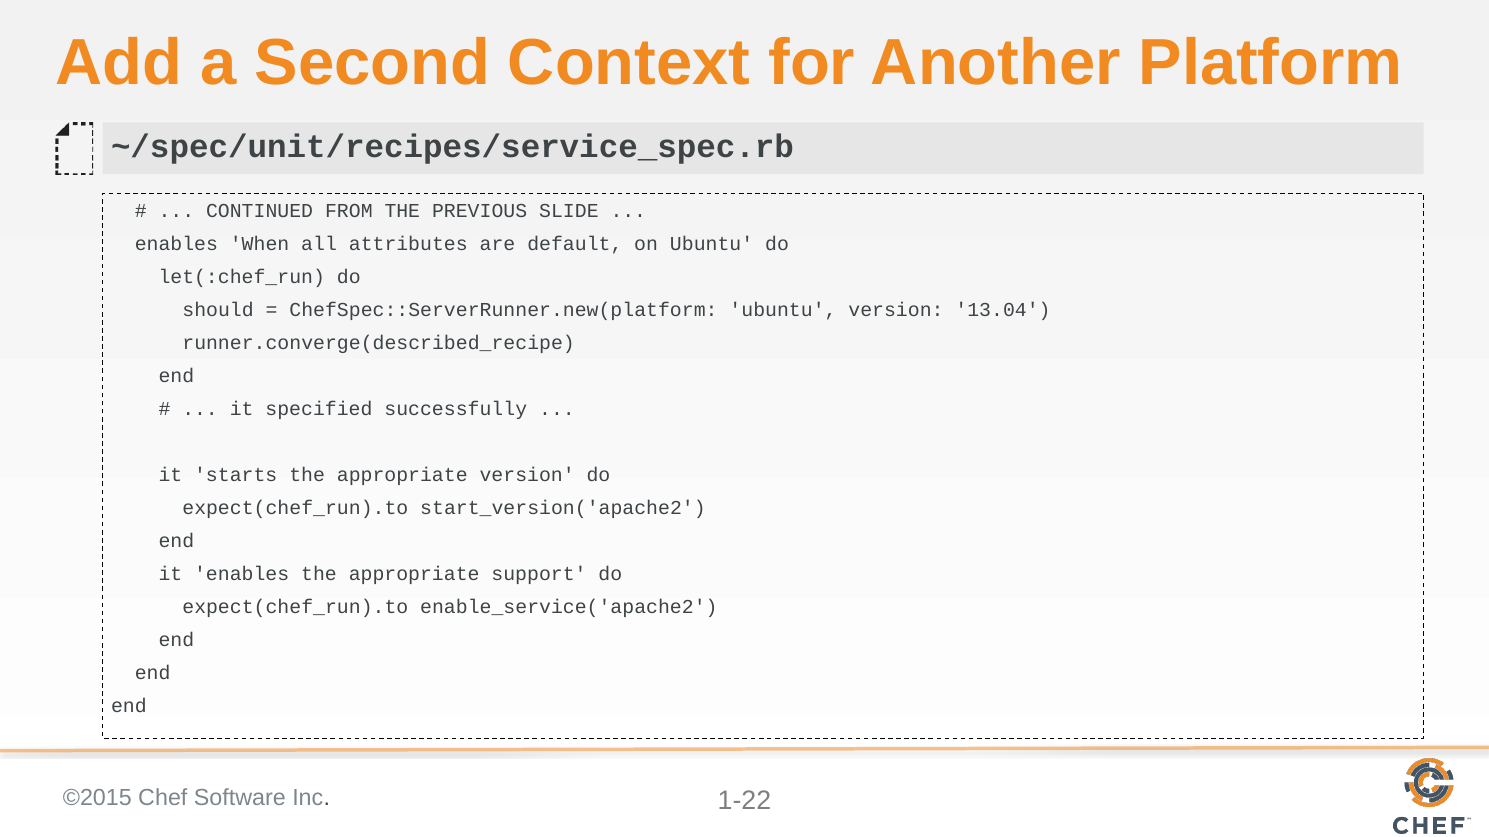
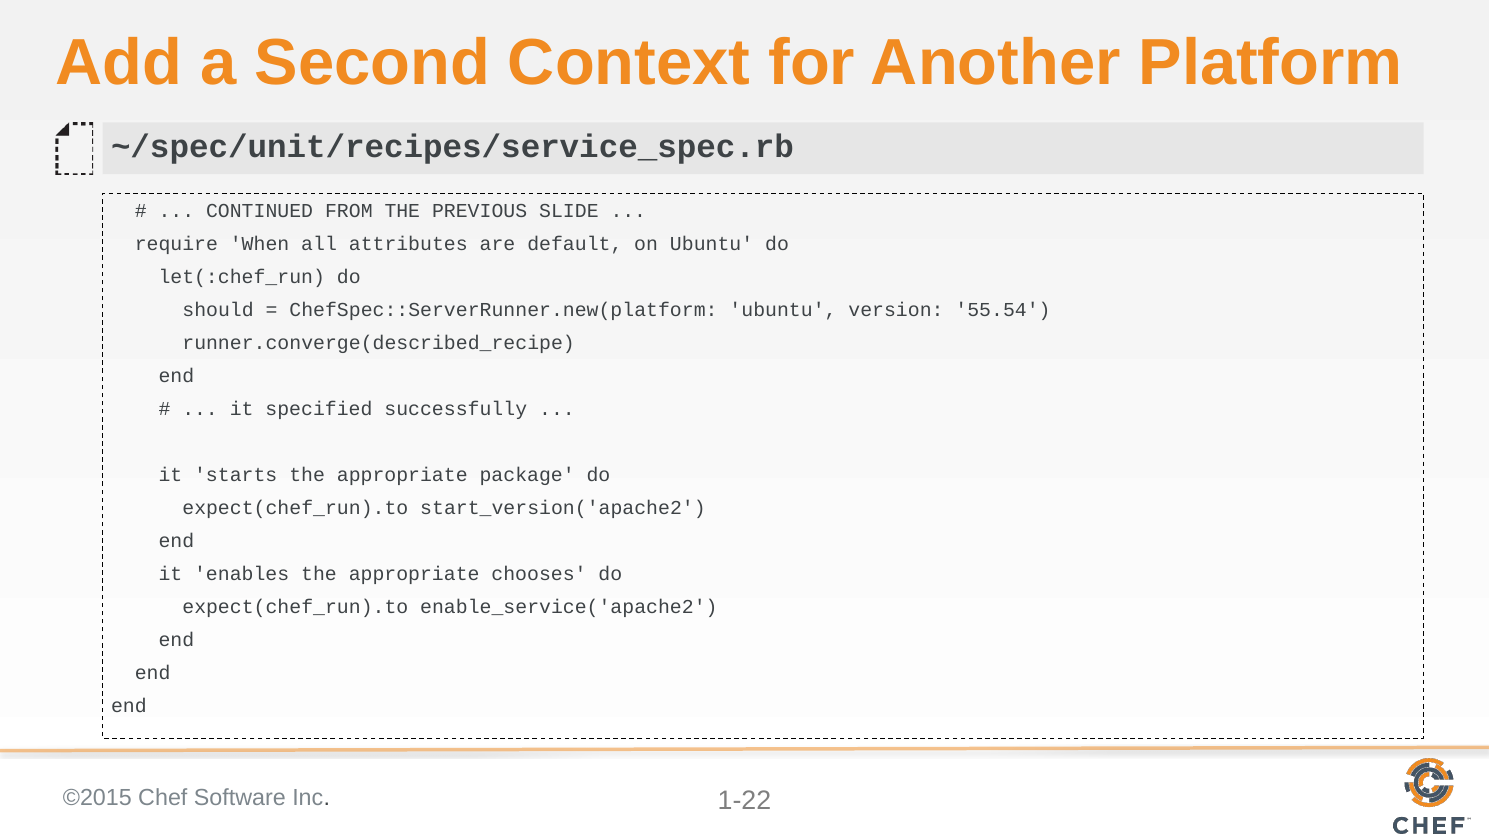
enables: enables -> require (176, 244)
13.04: 13.04 -> 55.54 (1003, 310)
appropriate version: version -> package (527, 475)
support: support -> chooses (539, 575)
